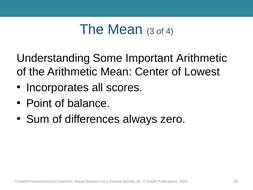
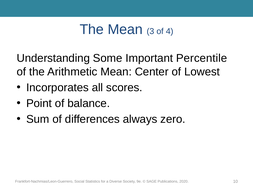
Important Arithmetic: Arithmetic -> Percentile (202, 58)
